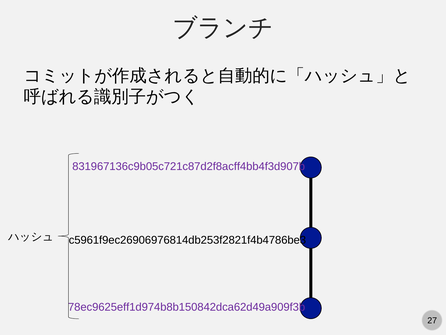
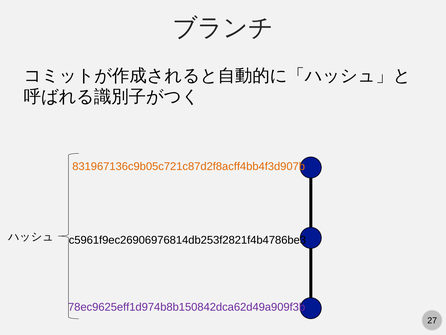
831967136c9b05c721c87d2f8acff4bb4f3d907b colour: purple -> orange (189, 166)
